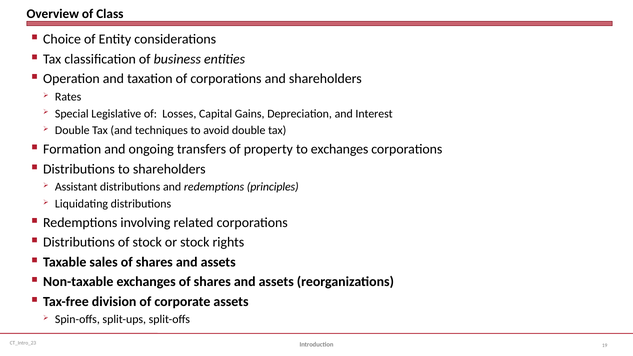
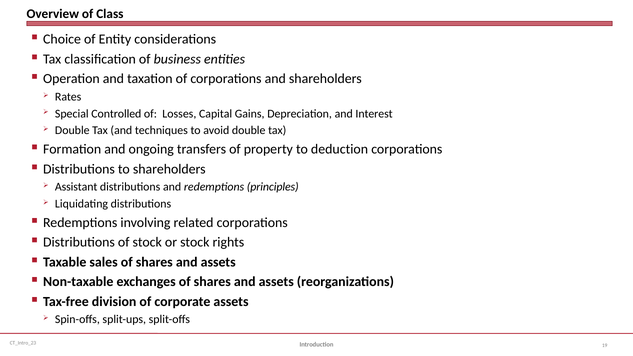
Legislative: Legislative -> Controlled (116, 114)
to exchanges: exchanges -> deduction (340, 149)
